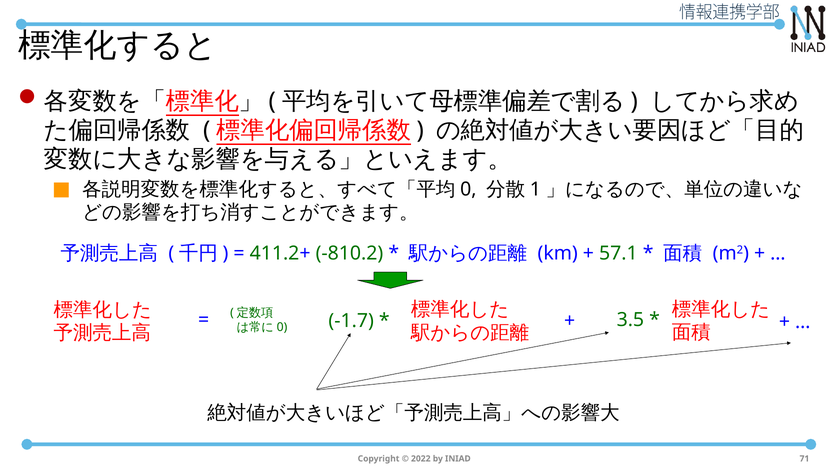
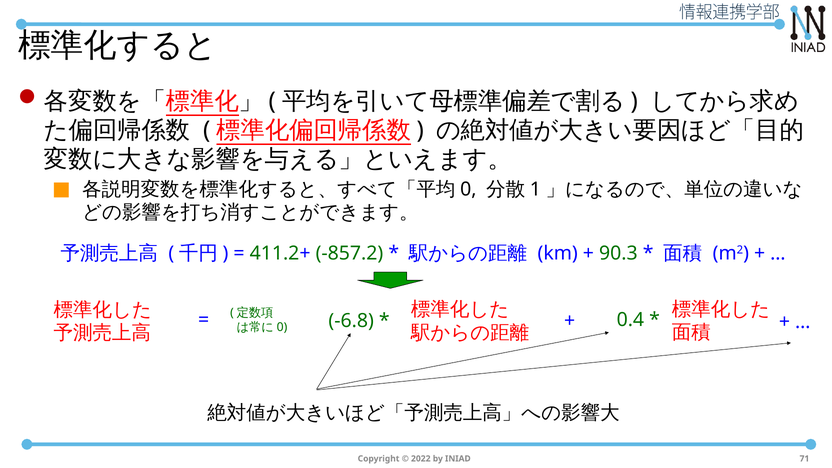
-810.2: -810.2 -> -857.2 (349, 253)
57.1: 57.1 -> 90.3 (618, 253)
3.5: 3.5 -> 0.4 (630, 320)
-1.7: -1.7 -> -6.8 (351, 321)
